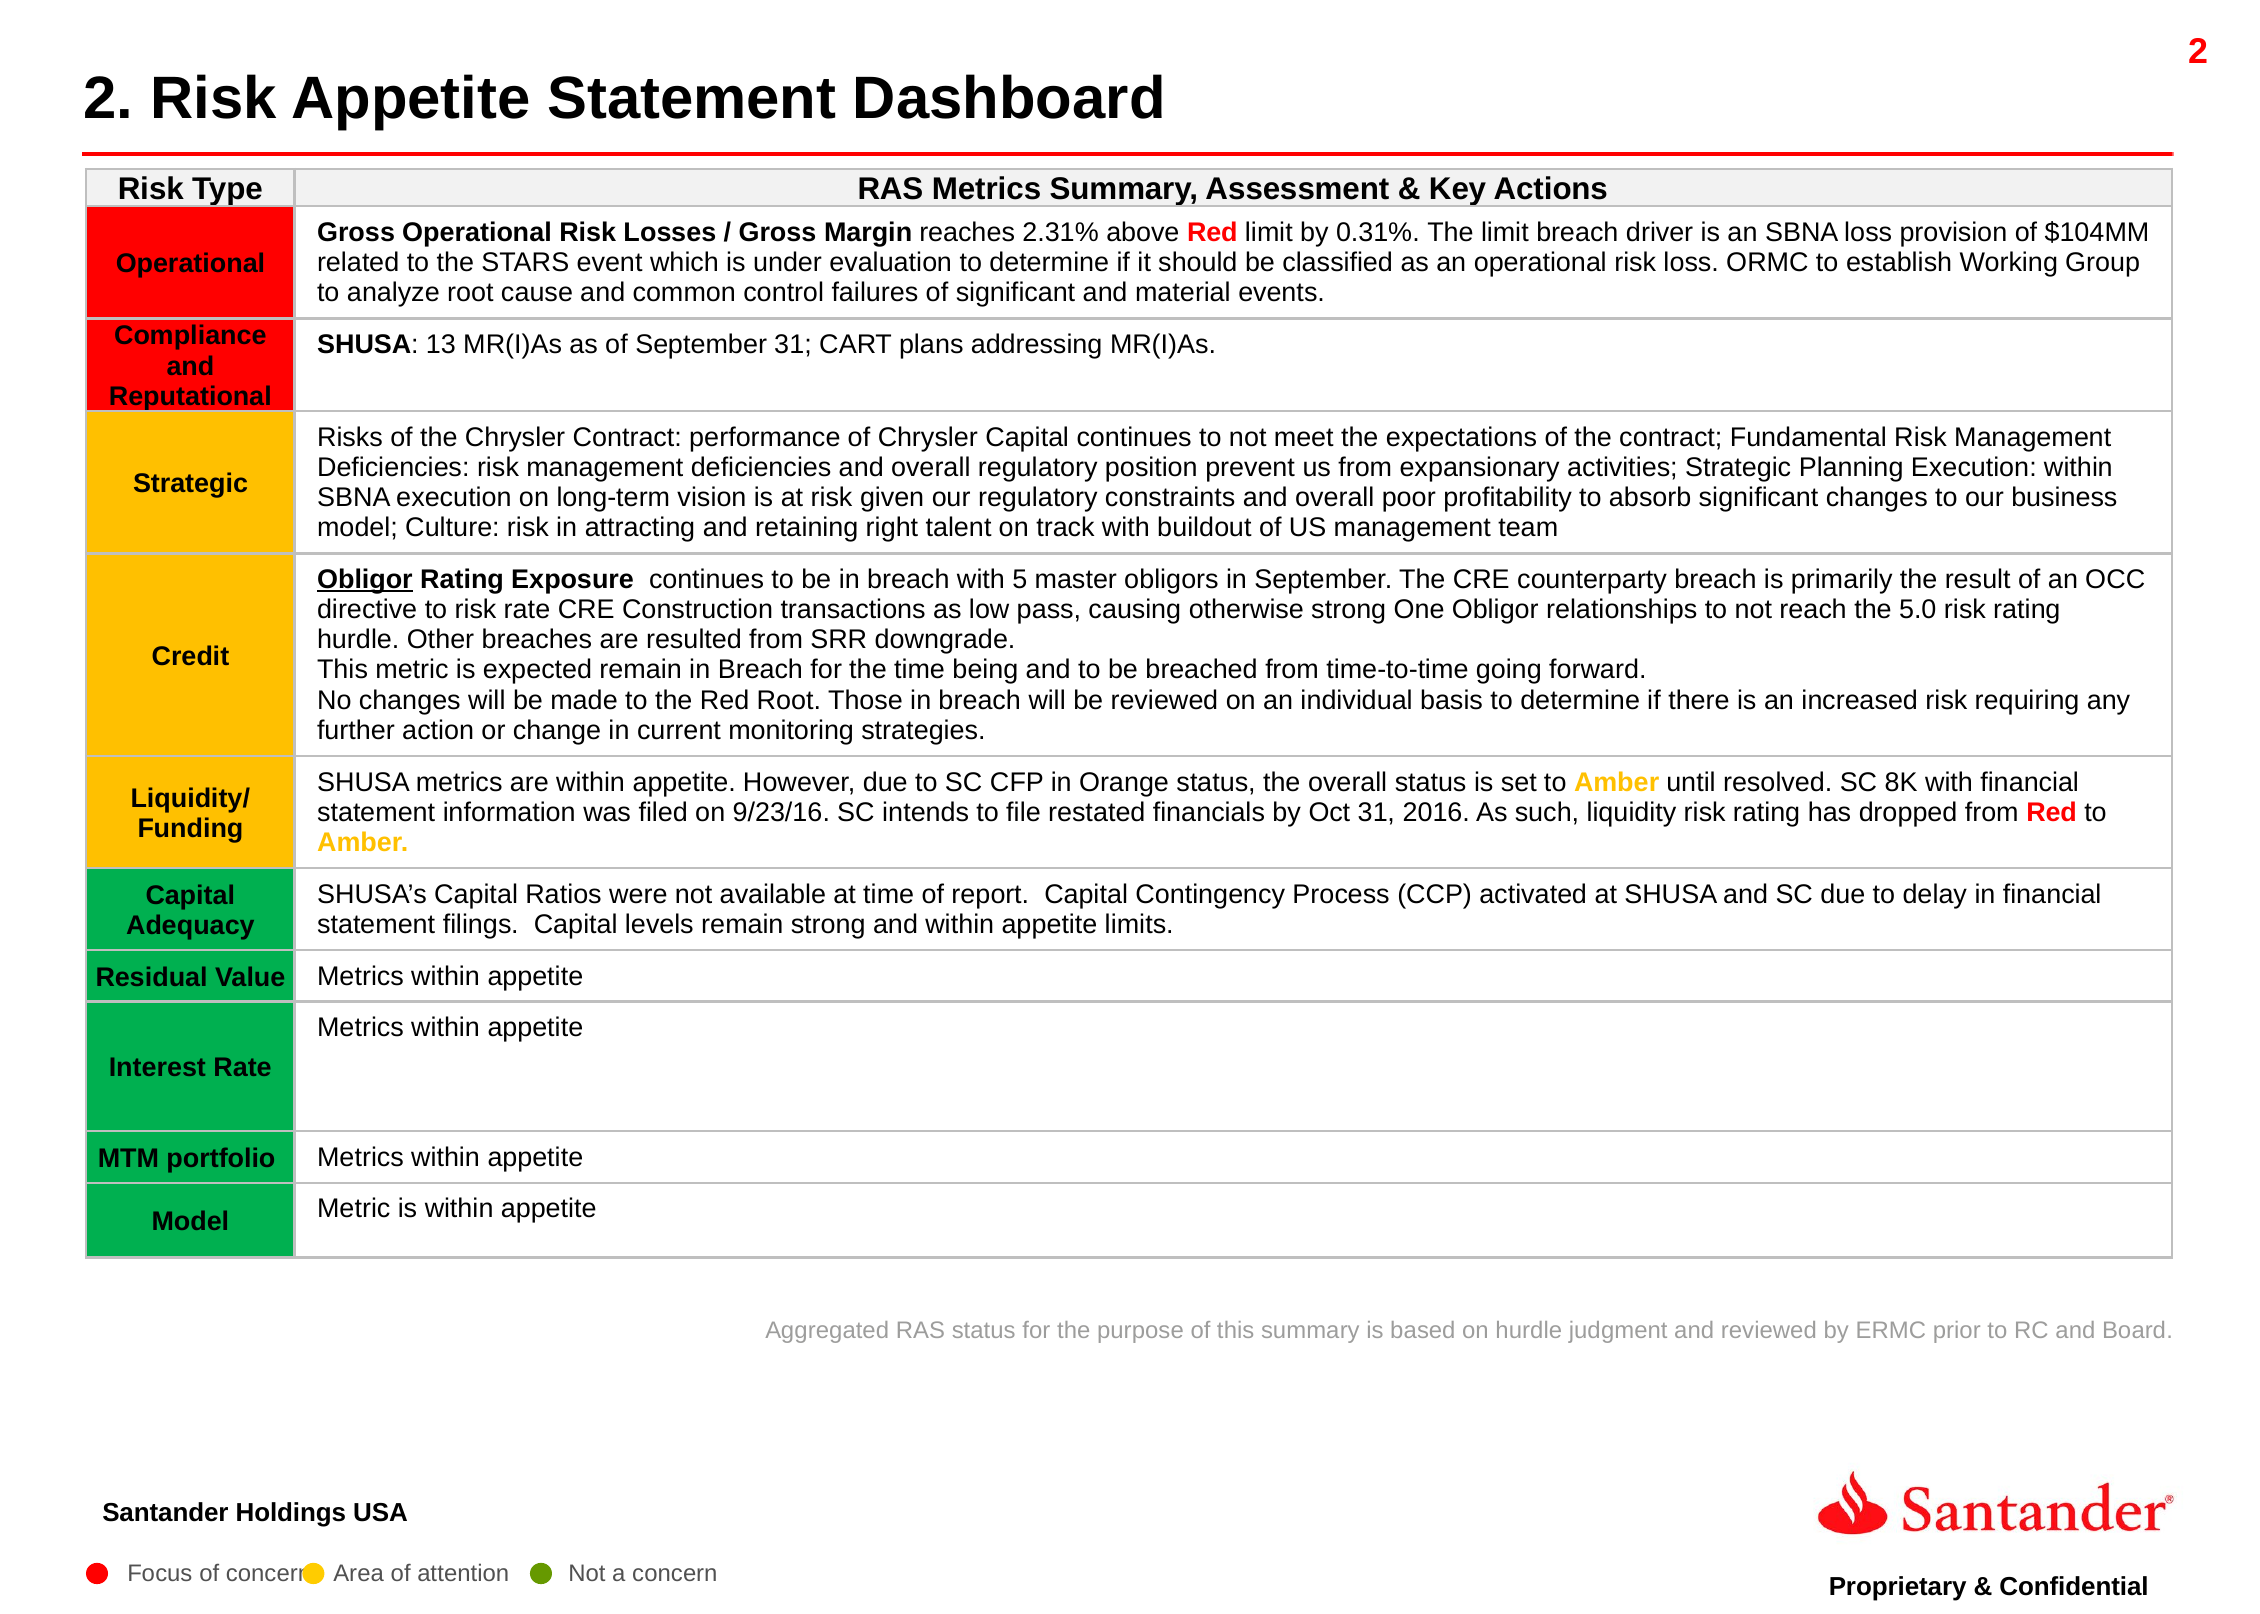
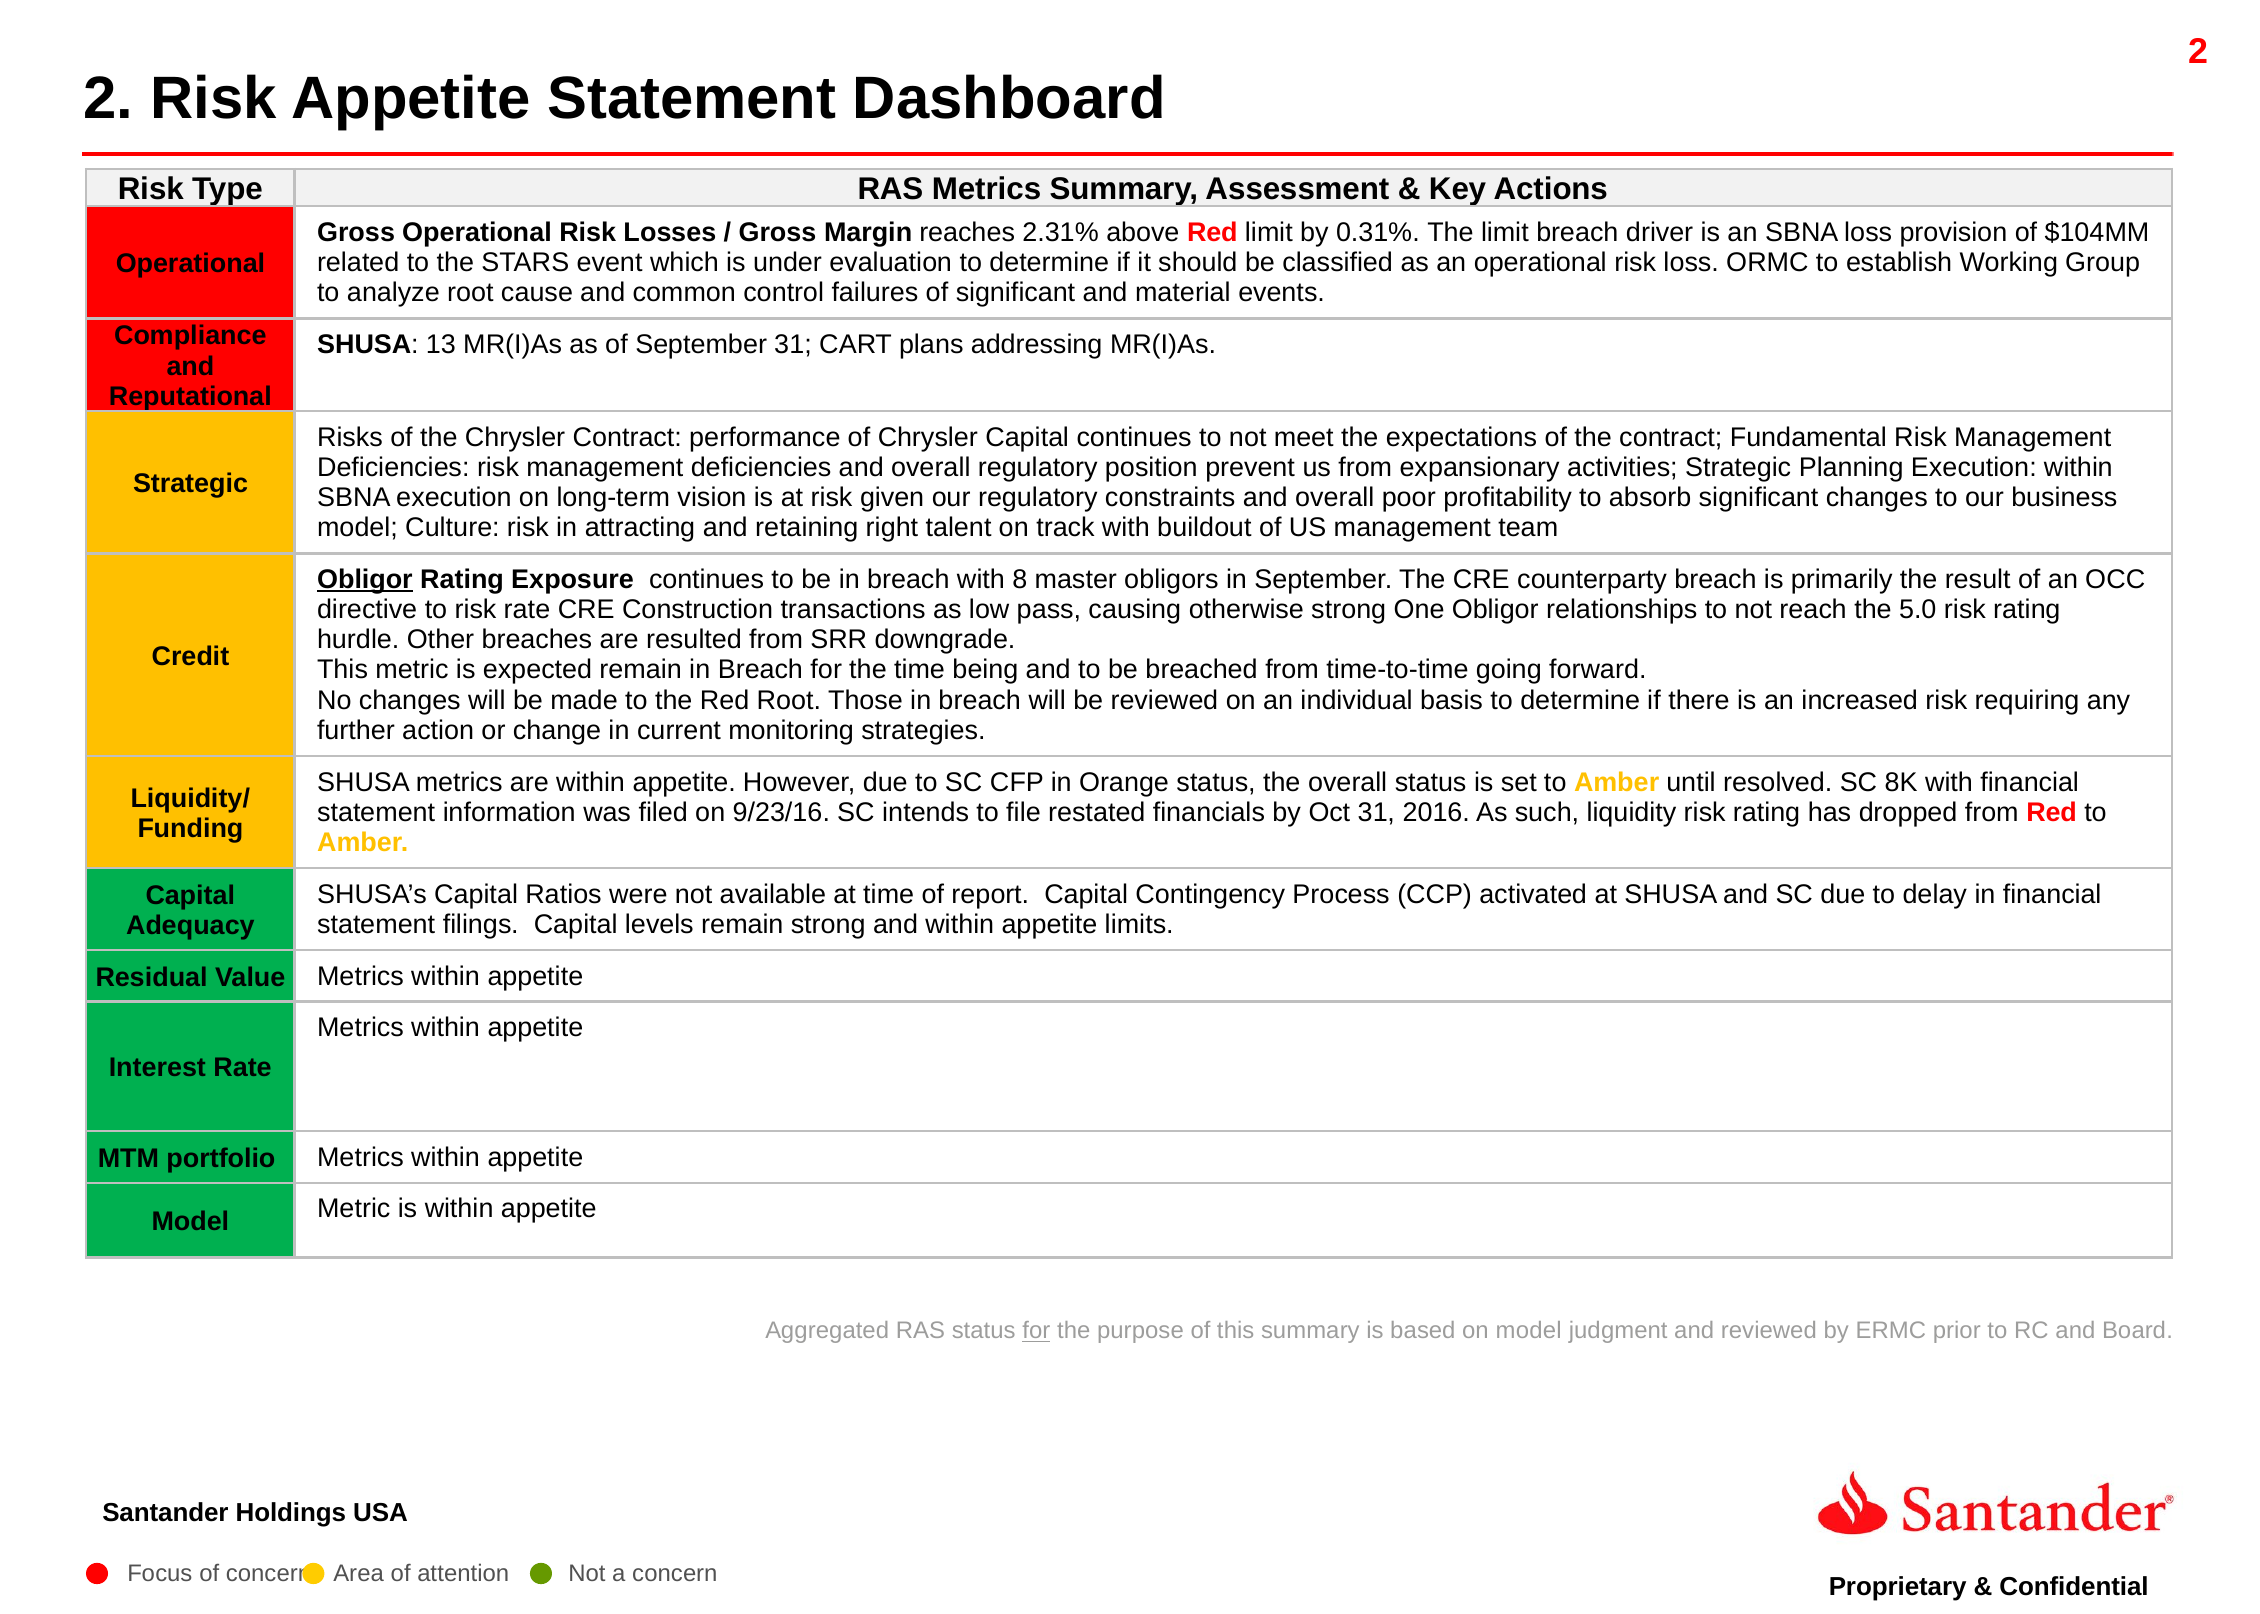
5: 5 -> 8 (1020, 580)
for underline: none -> present (1036, 1331)
on hurdle: hurdle -> model (1529, 1331)
